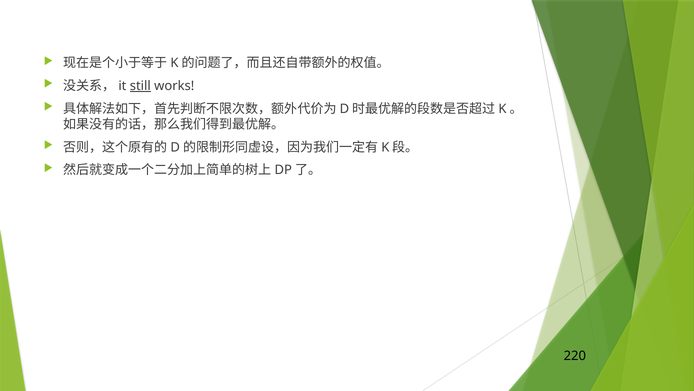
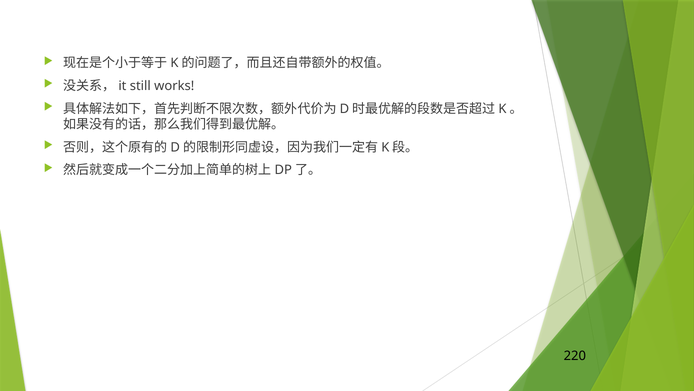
still underline: present -> none (140, 86)
